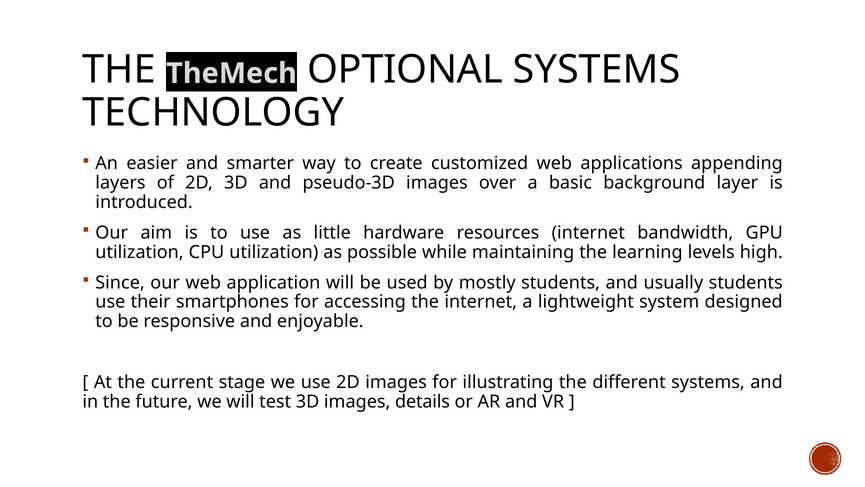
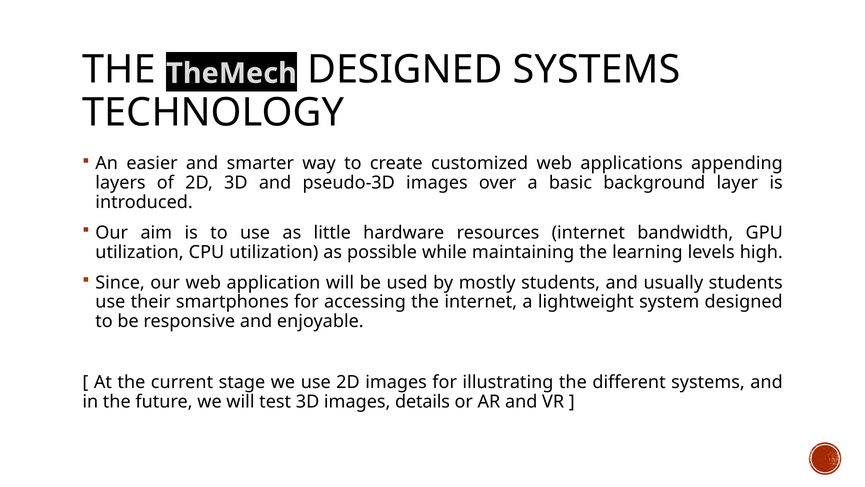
TheMech OPTIONAL: OPTIONAL -> DESIGNED (405, 70)
